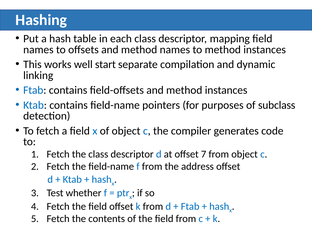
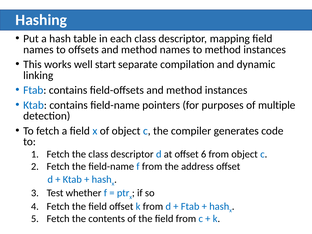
subclass: subclass -> multiple (277, 105)
7: 7 -> 6 (204, 154)
